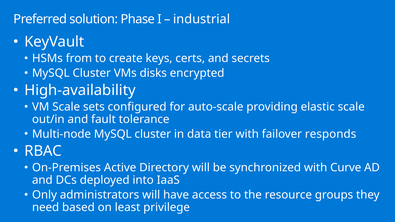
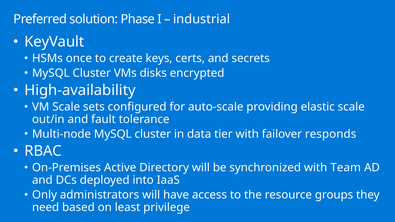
from: from -> once (79, 58)
Curve: Curve -> Team (346, 168)
